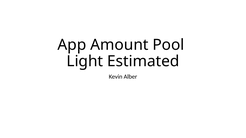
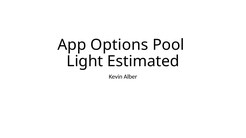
Amount: Amount -> Options (119, 45)
